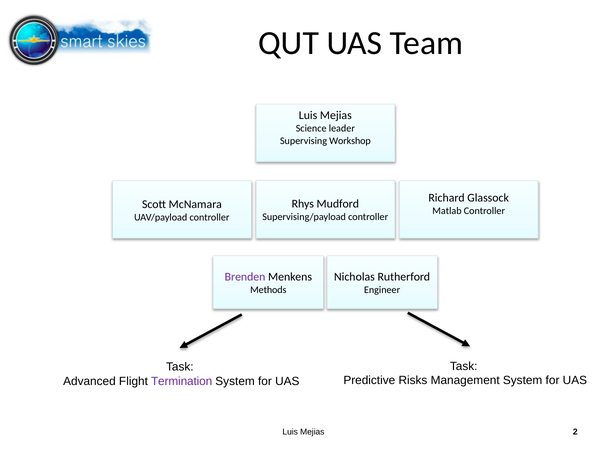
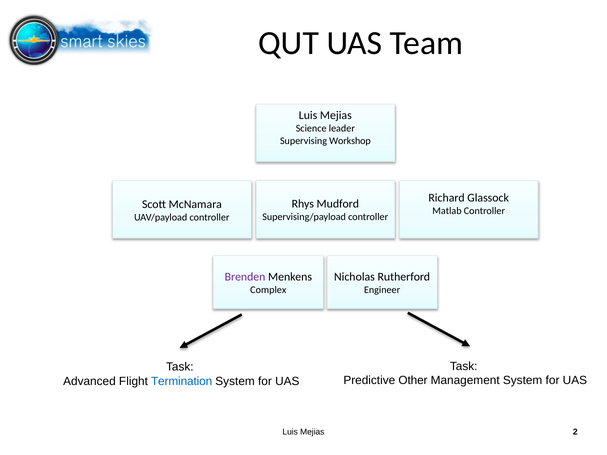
Methods: Methods -> Complex (268, 290)
Risks: Risks -> Other (413, 381)
Termination colour: purple -> blue (182, 381)
